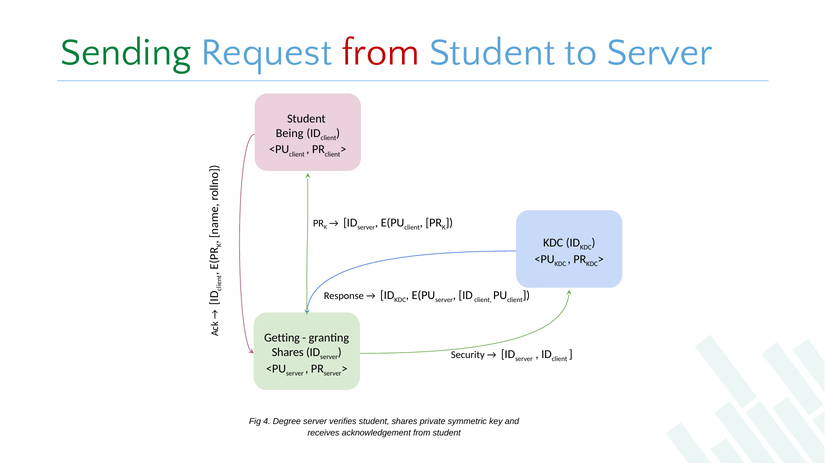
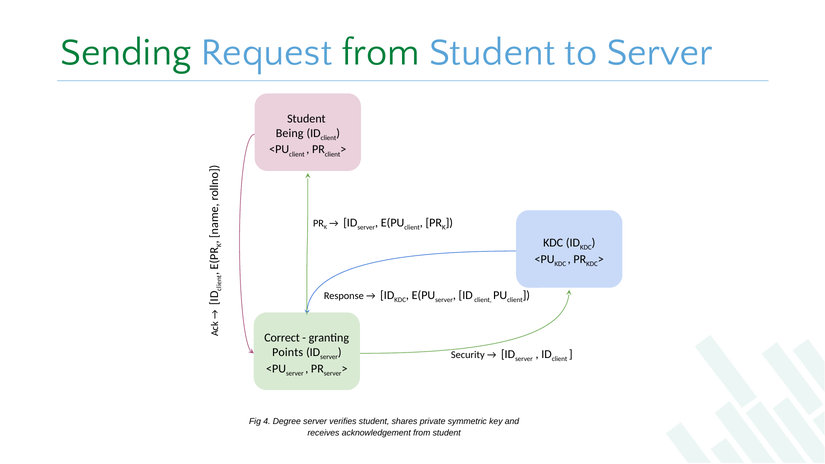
from colour: red -> green (381, 52)
Getting: Getting -> Correct (282, 338)
Shares: Shares -> Points (288, 352)
